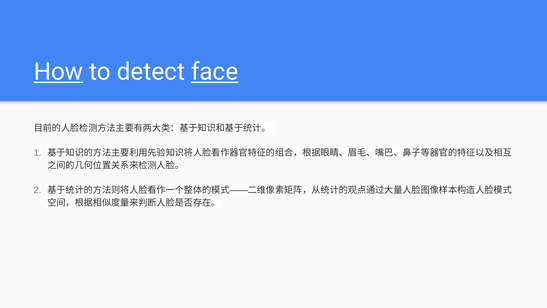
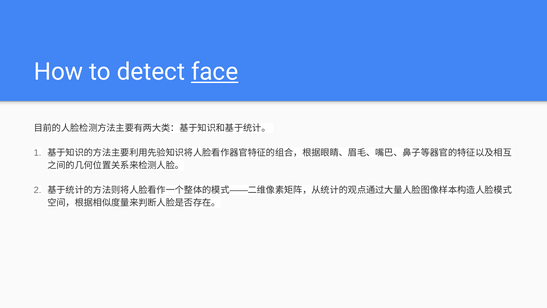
How underline: present -> none (58, 72)
